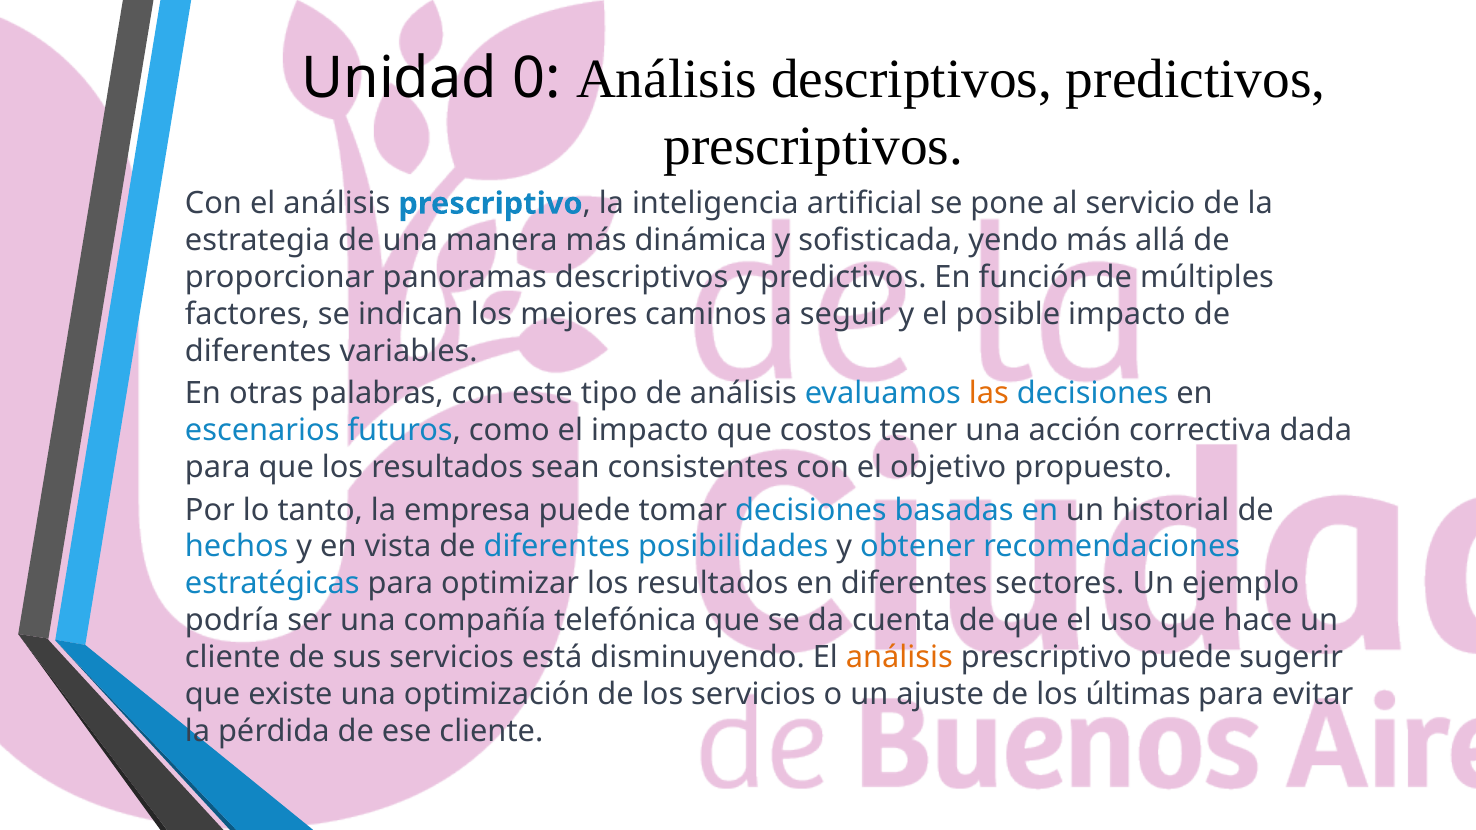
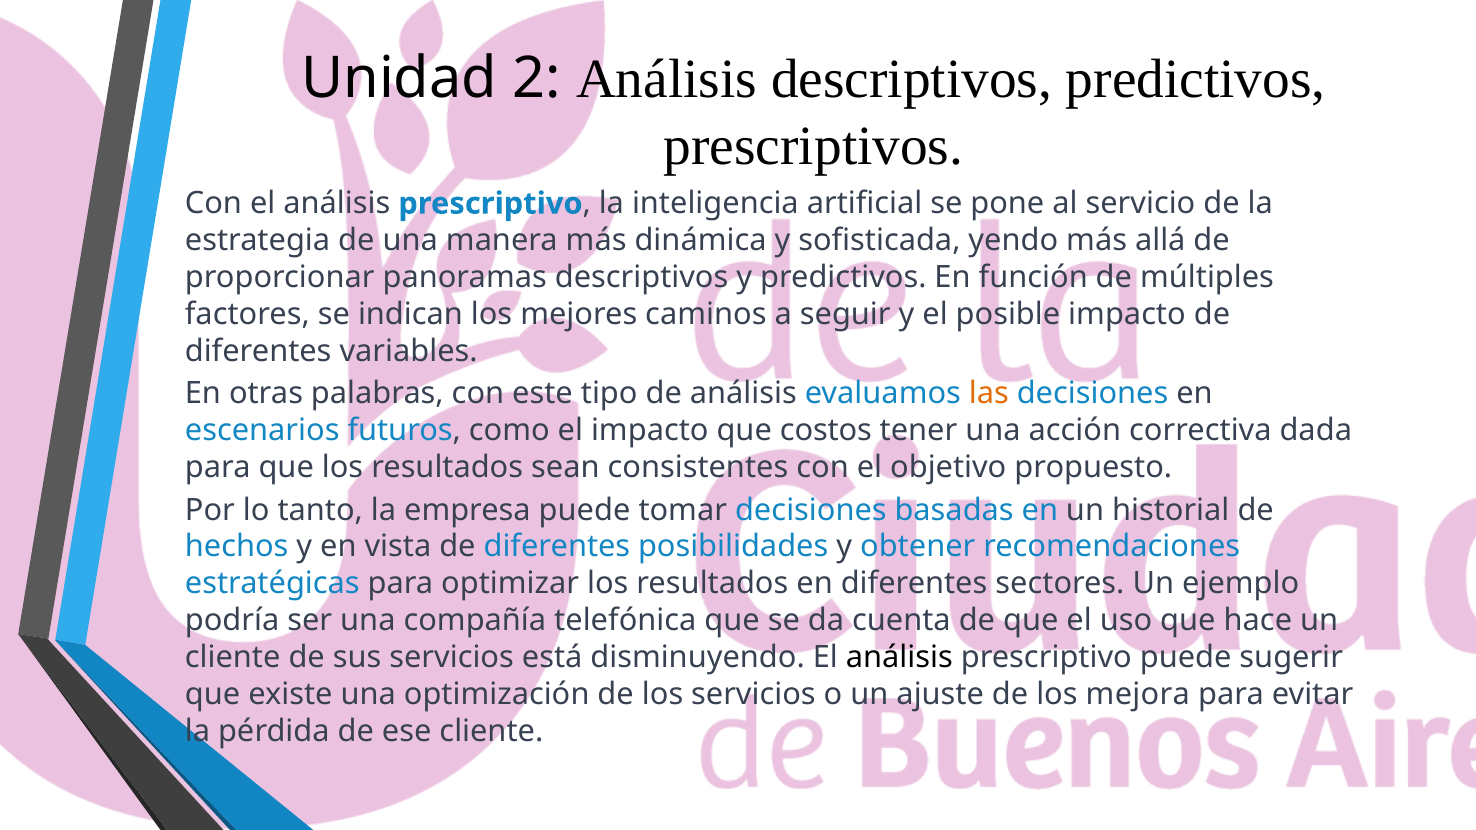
0: 0 -> 2 (537, 79)
análisis colour: orange -> black (899, 658)
últimas: últimas -> mejora (1138, 695)
